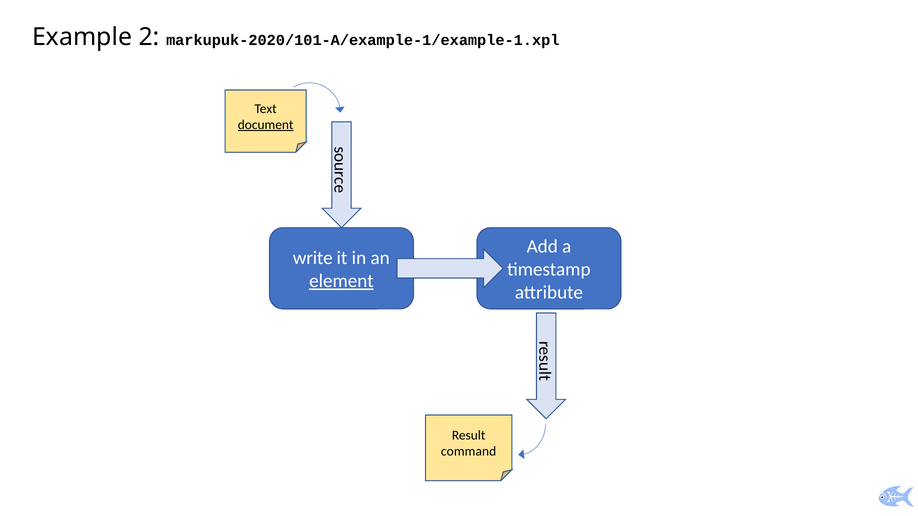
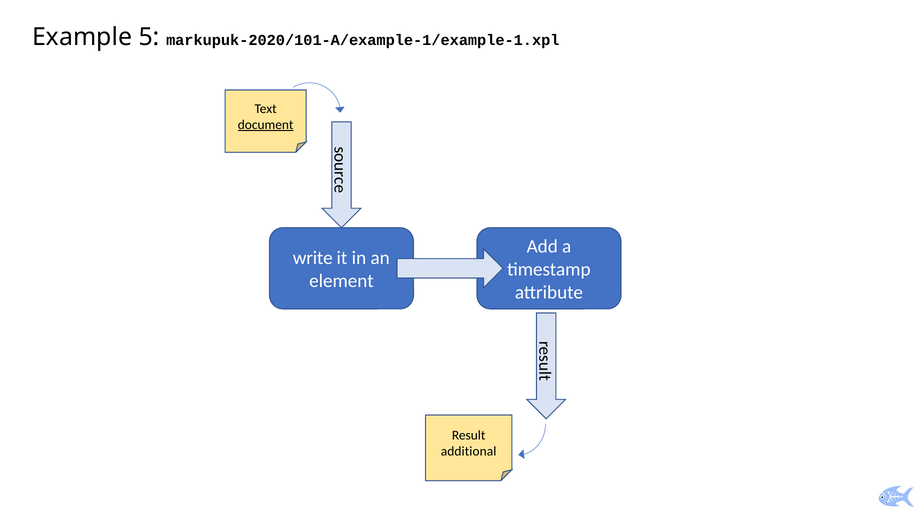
2: 2 -> 5 (149, 37)
element underline: present -> none (341, 281)
command: command -> additional (469, 452)
